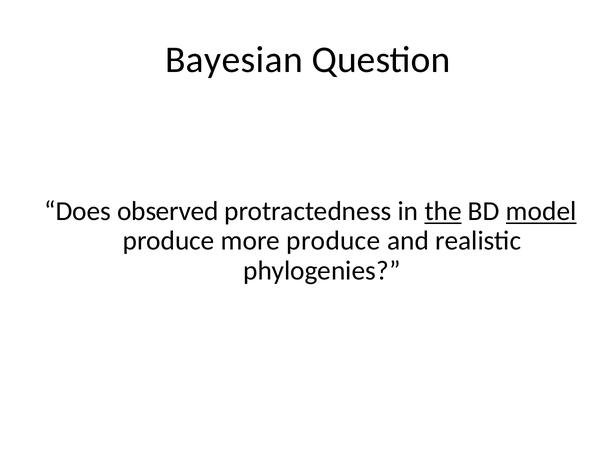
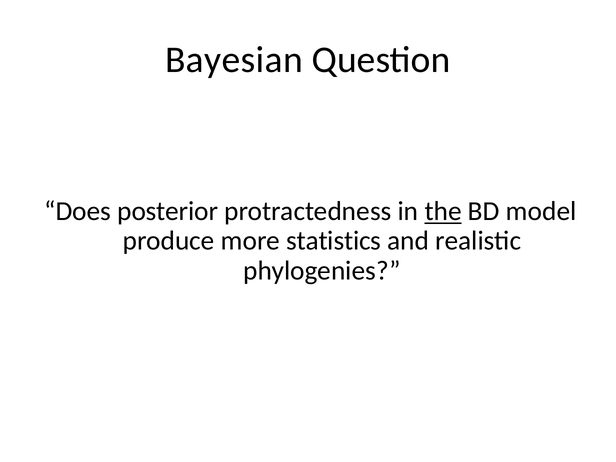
observed: observed -> posterior (168, 211)
model underline: present -> none (541, 211)
more produce: produce -> statistics (334, 241)
